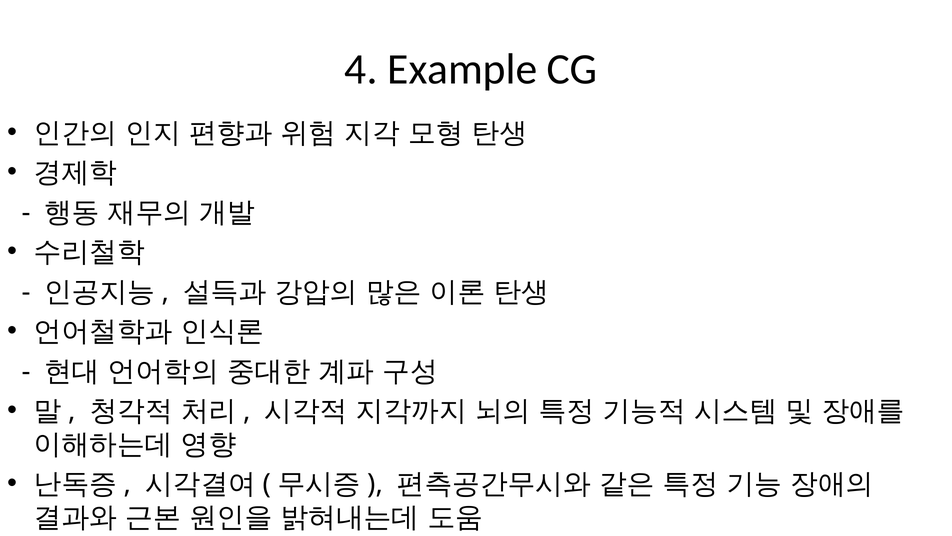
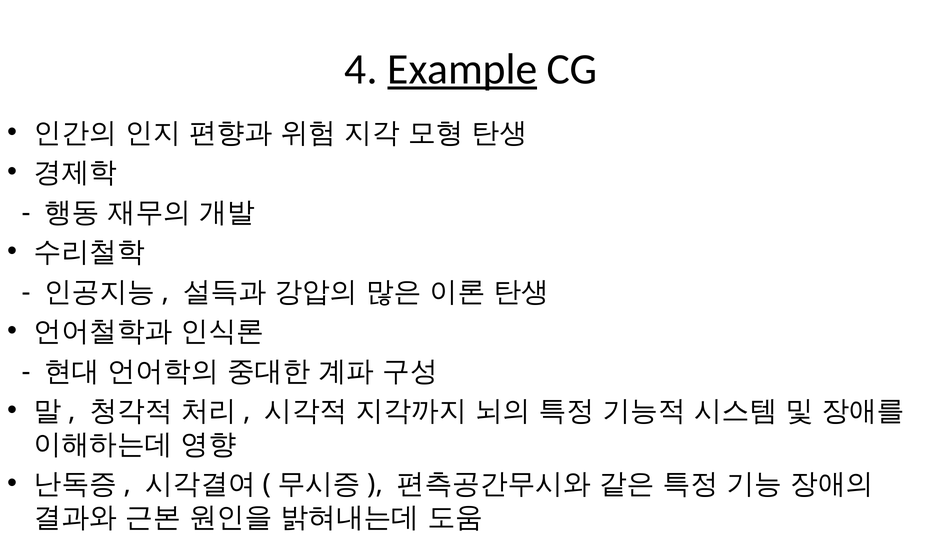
Example underline: none -> present (462, 69)
